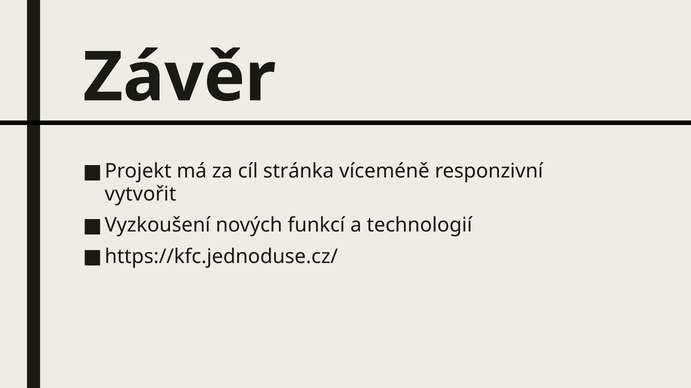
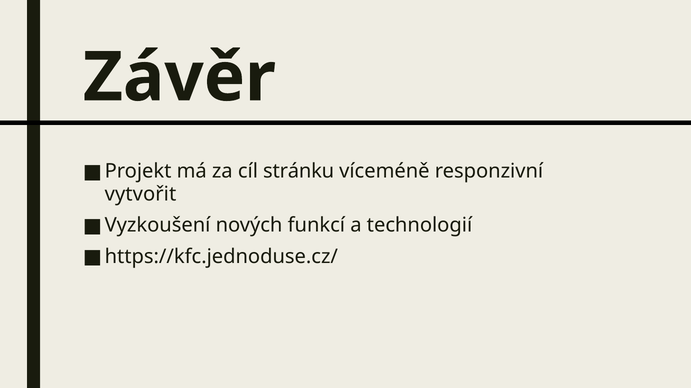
stránka: stránka -> stránku (299, 172)
